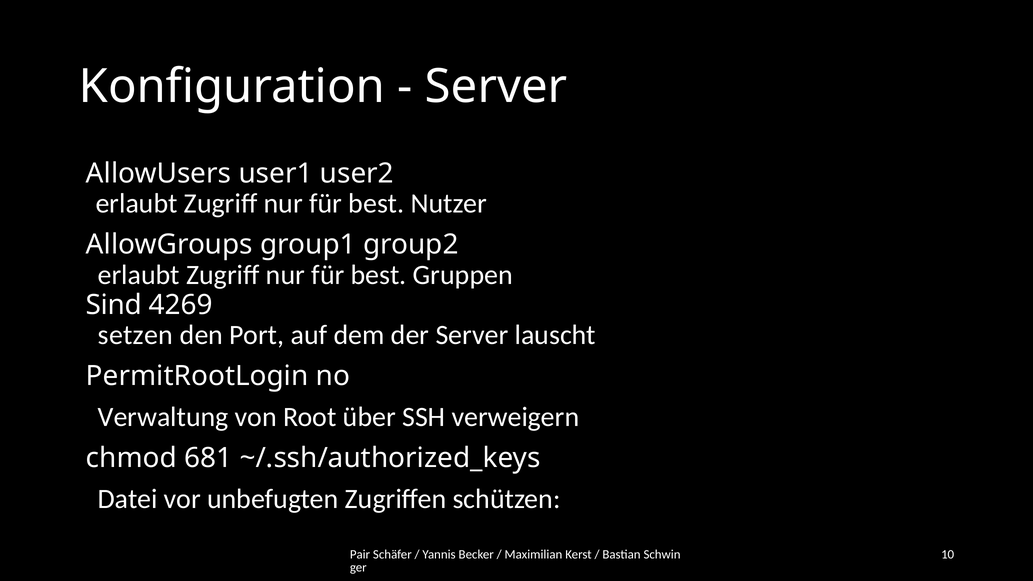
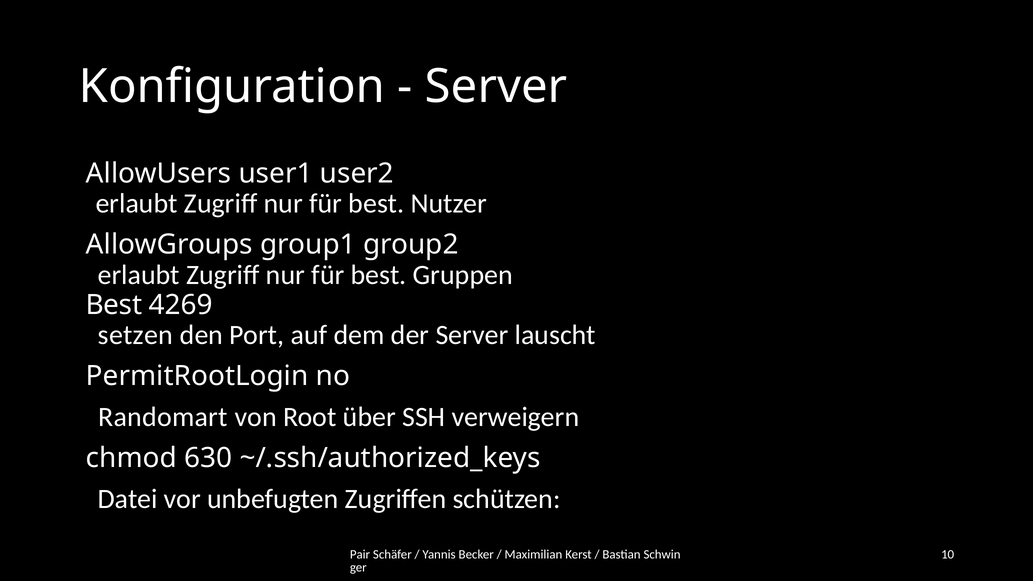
Sind: Sind -> Best (114, 305)
Verwaltung: Verwaltung -> Randomart (163, 417)
681: 681 -> 630 (208, 458)
